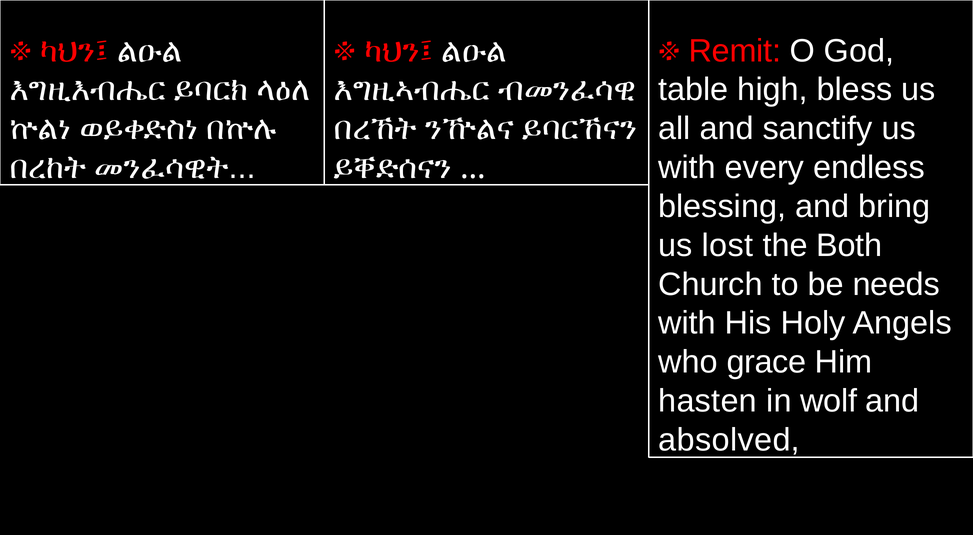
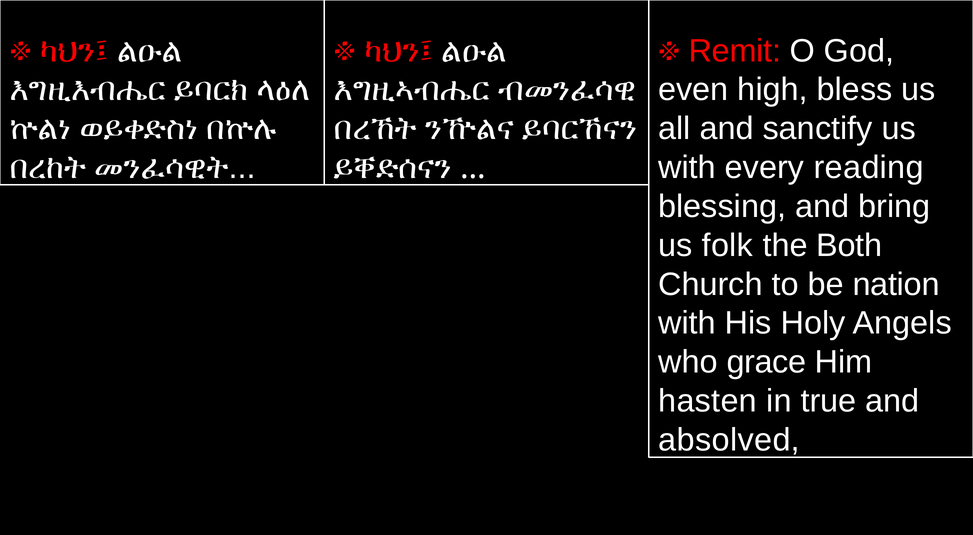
table: table -> even (693, 90)
endless: endless -> reading (869, 168)
lost: lost -> folk (727, 245)
needs: needs -> nation (896, 284)
wolf: wolf -> true (829, 401)
